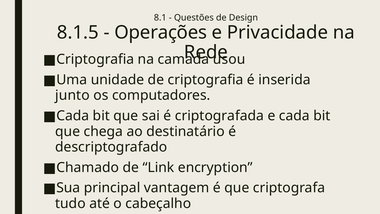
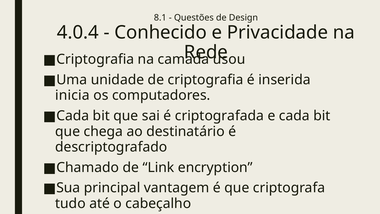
8.1.5: 8.1.5 -> 4.0.4 (78, 32)
Operações: Operações -> Conhecido (161, 32)
junto: junto -> inicia (72, 95)
